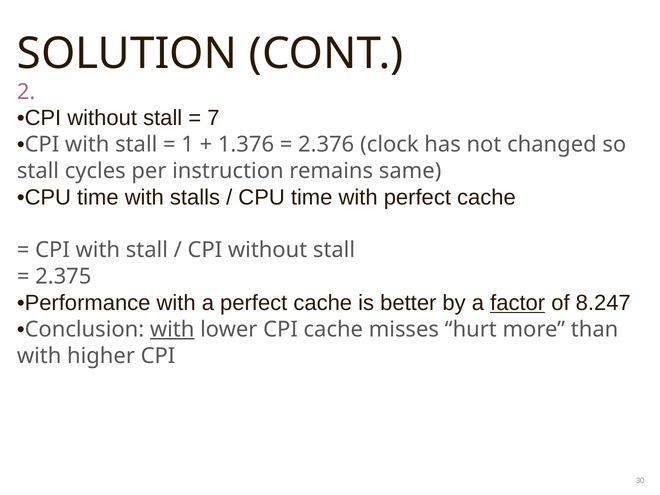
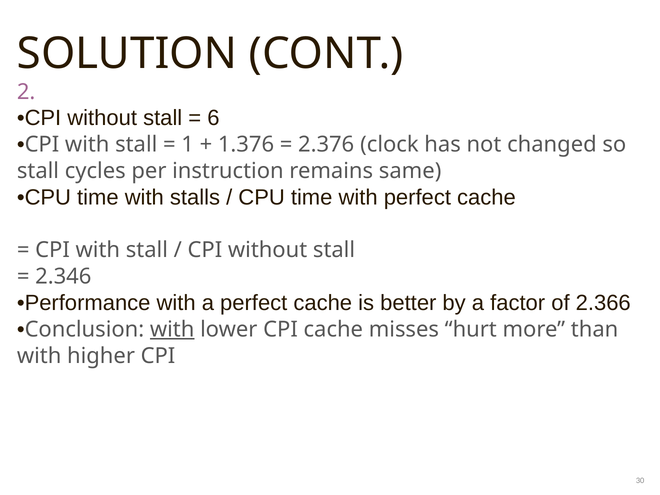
7: 7 -> 6 (213, 118)
2.375: 2.375 -> 2.346 (63, 277)
factor underline: present -> none (518, 303)
8.247: 8.247 -> 2.366 (603, 303)
